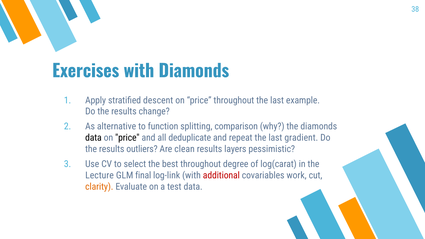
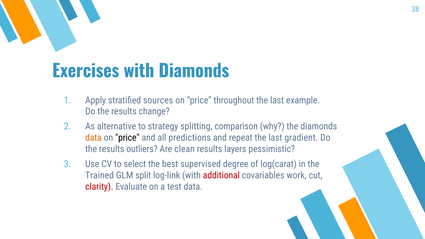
descent: descent -> sources (158, 100)
function: function -> strategy (163, 126)
data colour: black -> orange (93, 138)
deduplicate: deduplicate -> predictions (190, 138)
best throughout: throughout -> supervised (201, 164)
Lecture: Lecture -> Trained (100, 175)
final: final -> split (143, 175)
clarity colour: orange -> red (99, 187)
